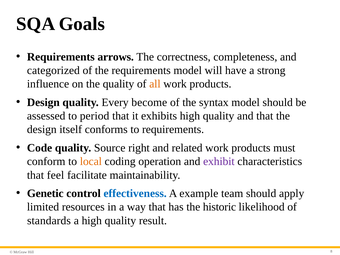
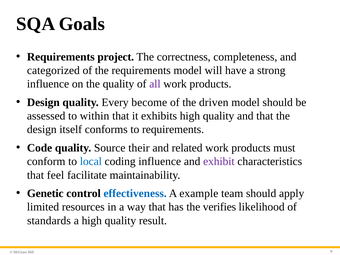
arrows: arrows -> project (116, 57)
all colour: orange -> purple (155, 84)
syntax: syntax -> driven (214, 102)
period: period -> within (95, 116)
right: right -> their (139, 148)
local colour: orange -> blue (91, 161)
coding operation: operation -> influence (160, 161)
historic: historic -> verifies (219, 207)
